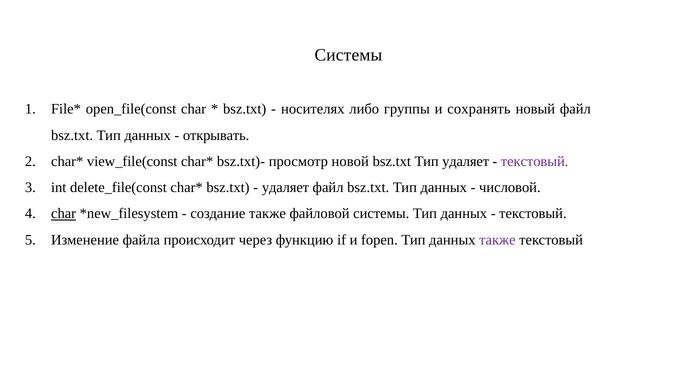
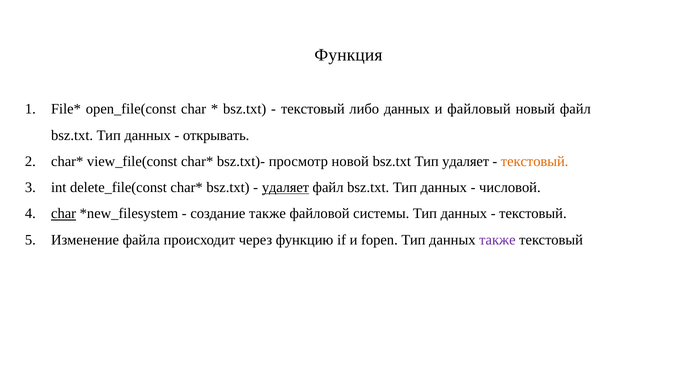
Системы: Системы -> Функция (348, 55)
носителях: носителях -> текстовый (313, 109)
либо группы: группы -> данных (407, 109)
сохранять: сохранять -> файловый (479, 109)
текстовый colour: purple -> orange (535, 161)
удаляет underline: none -> present (286, 188)
